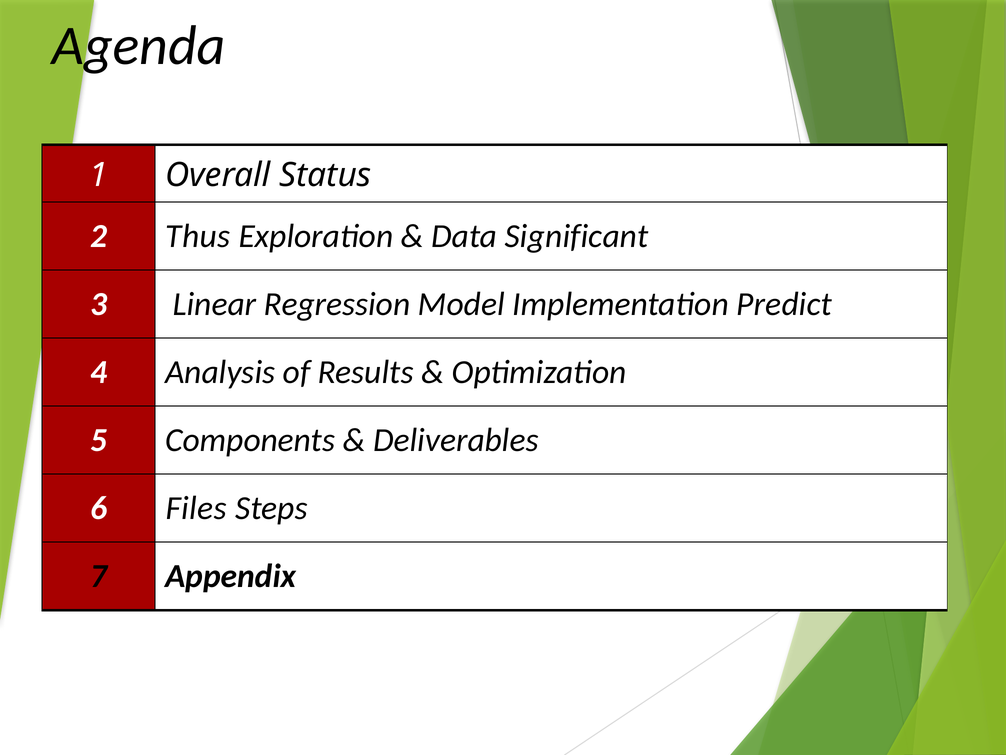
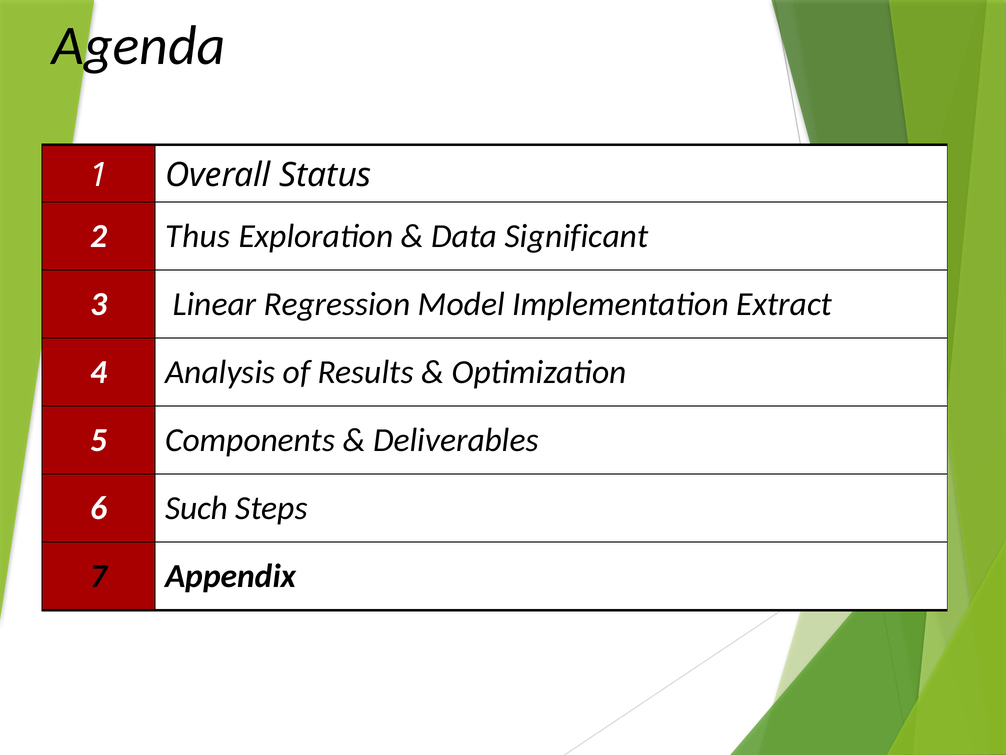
Predict: Predict -> Extract (784, 304)
Files: Files -> Such (197, 508)
